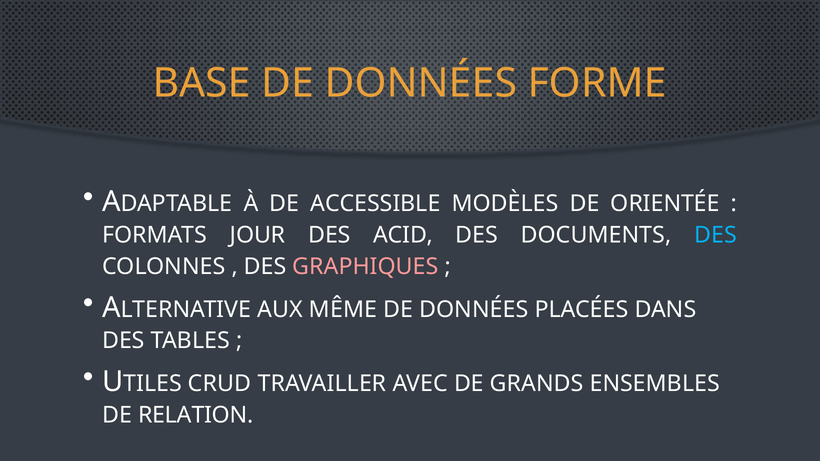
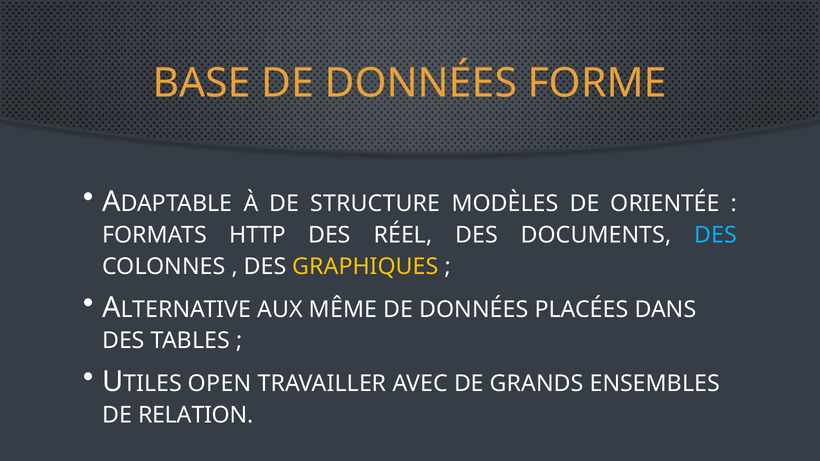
ACCESSIBLE: ACCESSIBLE -> STRUCTURE (375, 204)
JOUR: JOUR -> HTTP (258, 235)
ACID: ACID -> RÉEL (403, 235)
GRAPHIQUES colour: pink -> yellow (365, 267)
CRUD: CRUD -> OPEN (220, 384)
